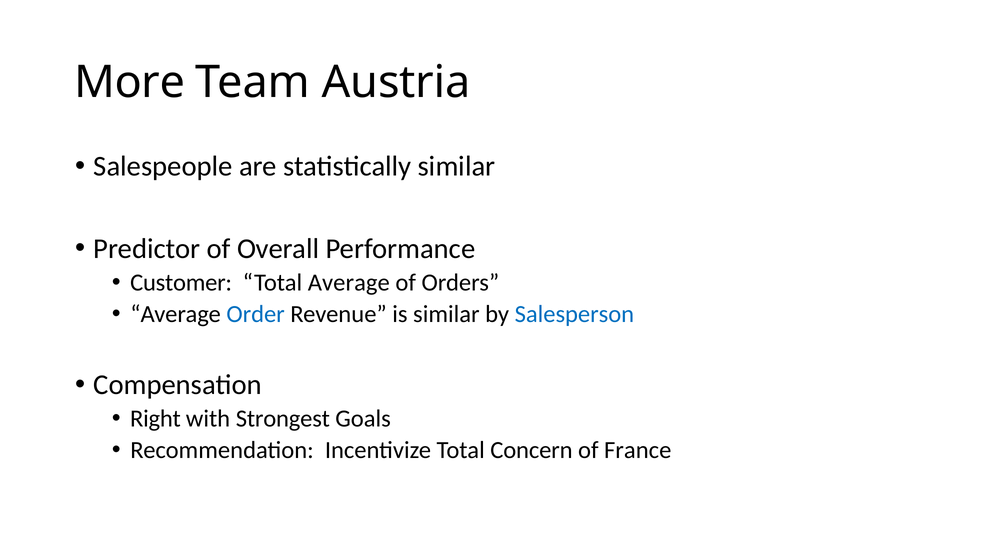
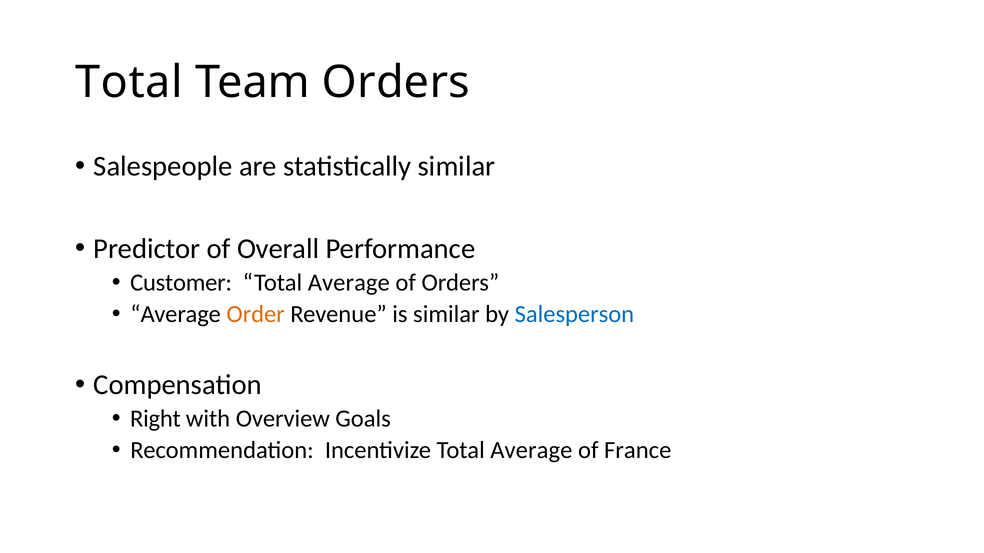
More: More -> Total (129, 83)
Team Austria: Austria -> Orders (396, 83)
Order colour: blue -> orange (256, 314)
Strongest: Strongest -> Overview (283, 419)
Incentivize Total Concern: Concern -> Average (531, 451)
